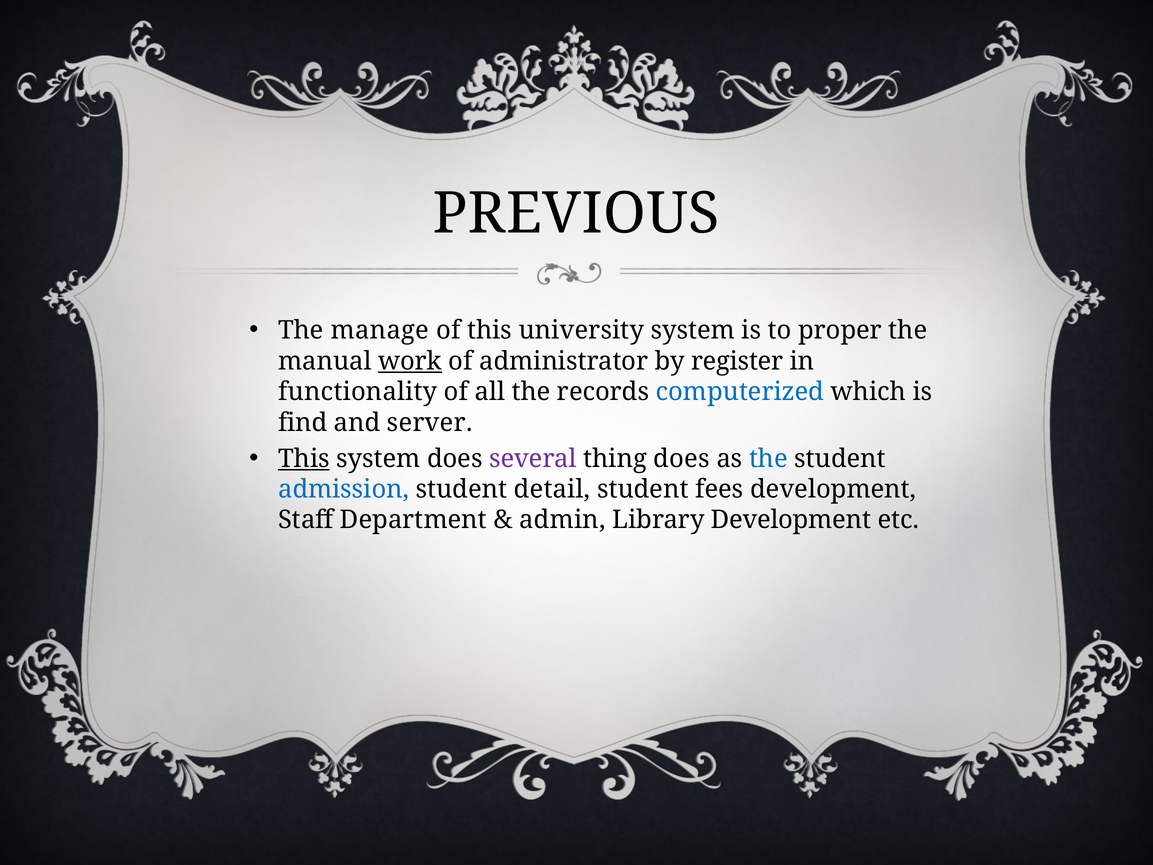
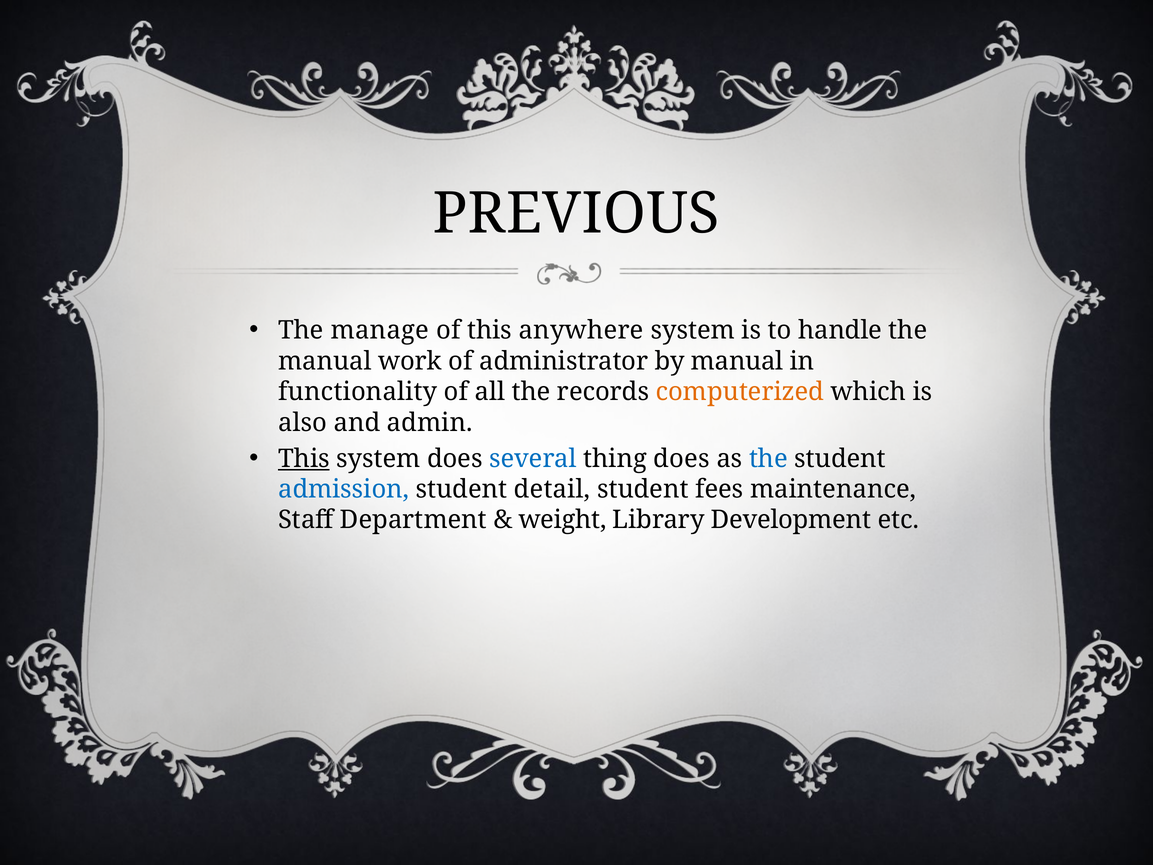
university: university -> anywhere (581, 330)
proper: proper -> handle (840, 330)
work underline: present -> none (410, 361)
by register: register -> manual (737, 361)
computerized colour: blue -> orange (740, 392)
find: find -> also (303, 423)
server: server -> admin (430, 423)
several colour: purple -> blue (533, 458)
fees development: development -> maintenance (833, 489)
admin: admin -> weight (563, 520)
